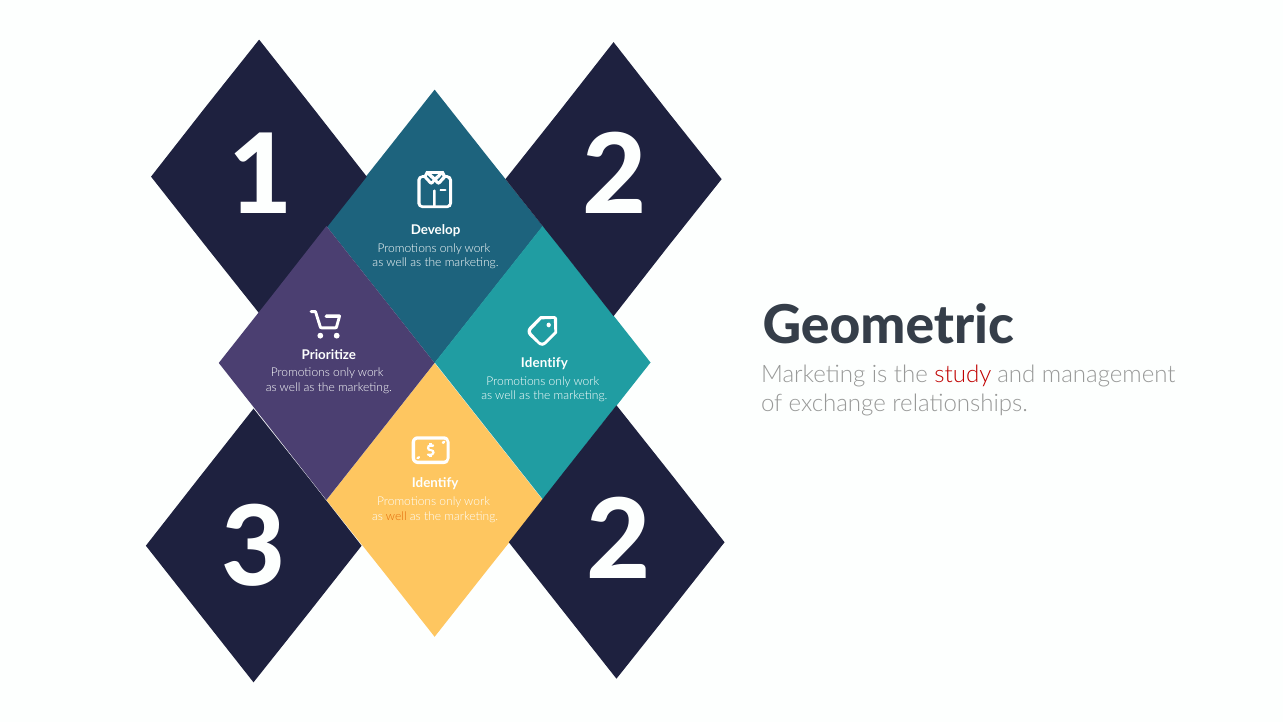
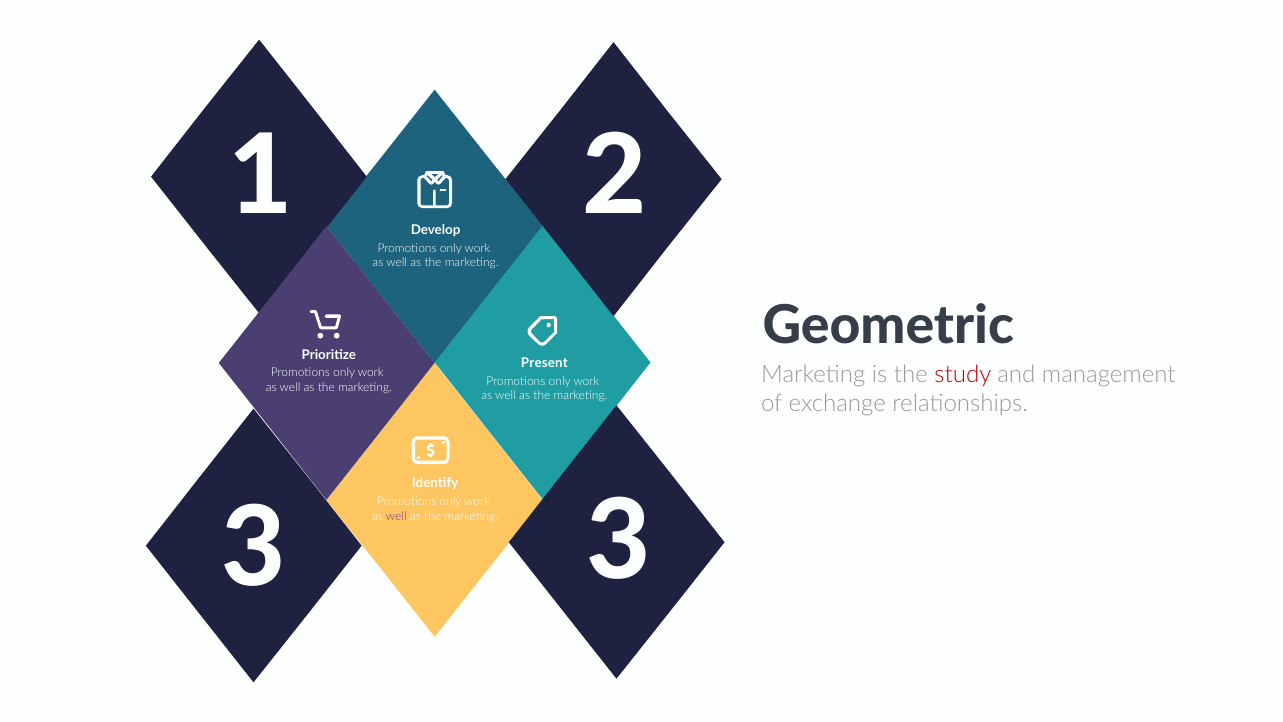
Identify: Identify -> Present (544, 363)
3 2: 2 -> 3 (619, 542)
well colour: orange -> purple (396, 516)
